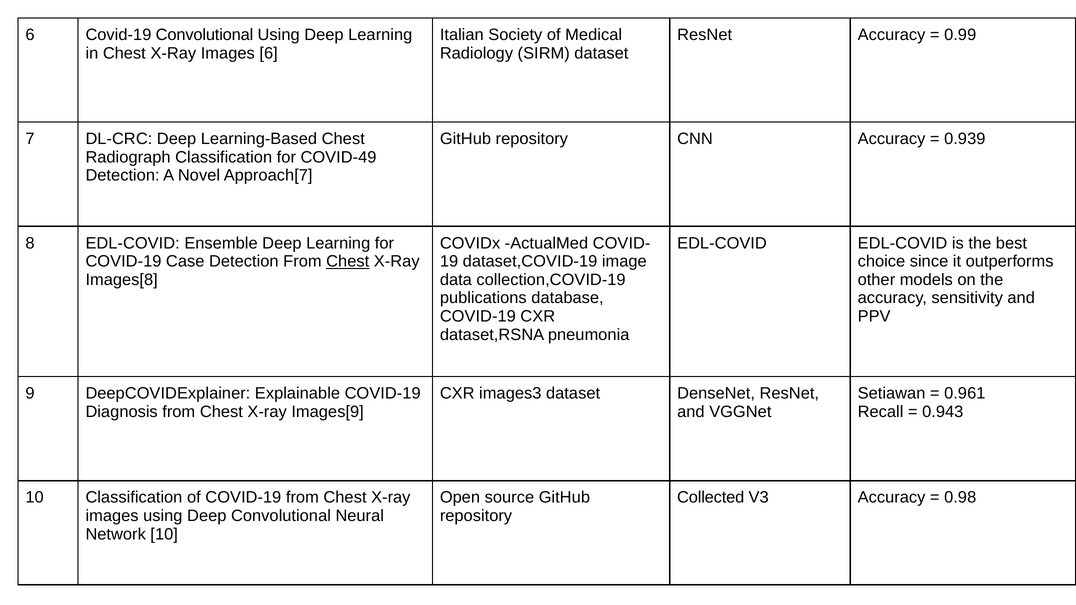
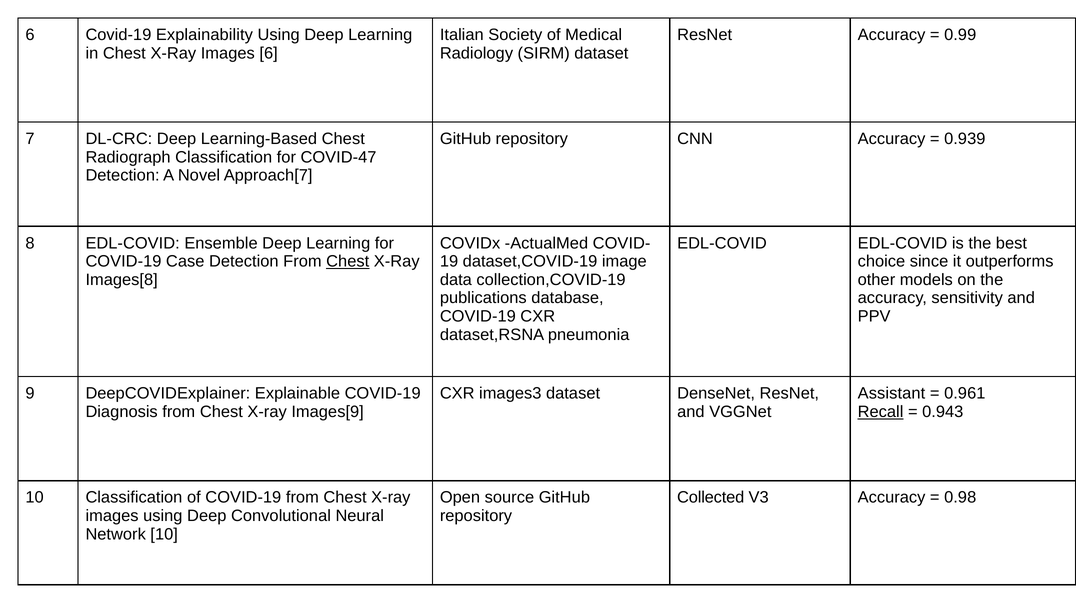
Covid-19 Convolutional: Convolutional -> Explainability (204, 35)
COVID-49: COVID-49 -> COVID-47 (338, 157)
Setiawan: Setiawan -> Assistant (891, 394)
Recall underline: none -> present (881, 412)
